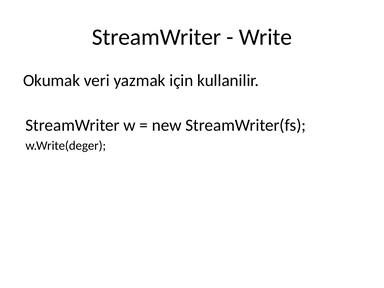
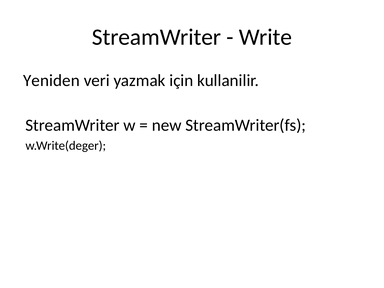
Okumak: Okumak -> Yeniden (51, 81)
